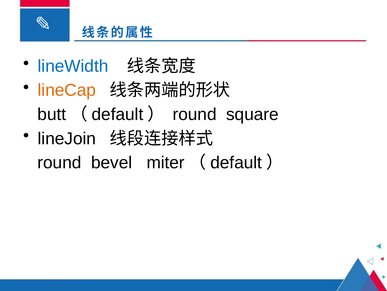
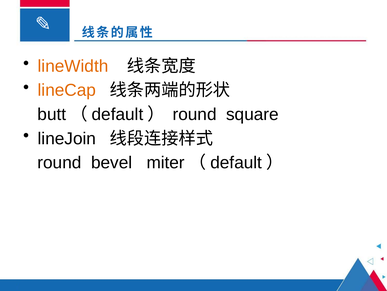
lineWidth colour: blue -> orange (73, 66)
